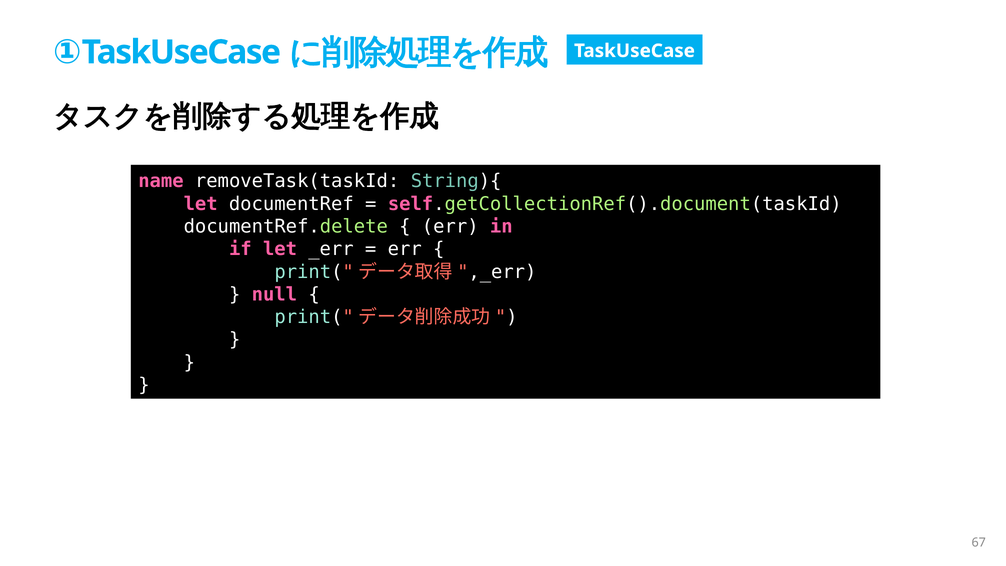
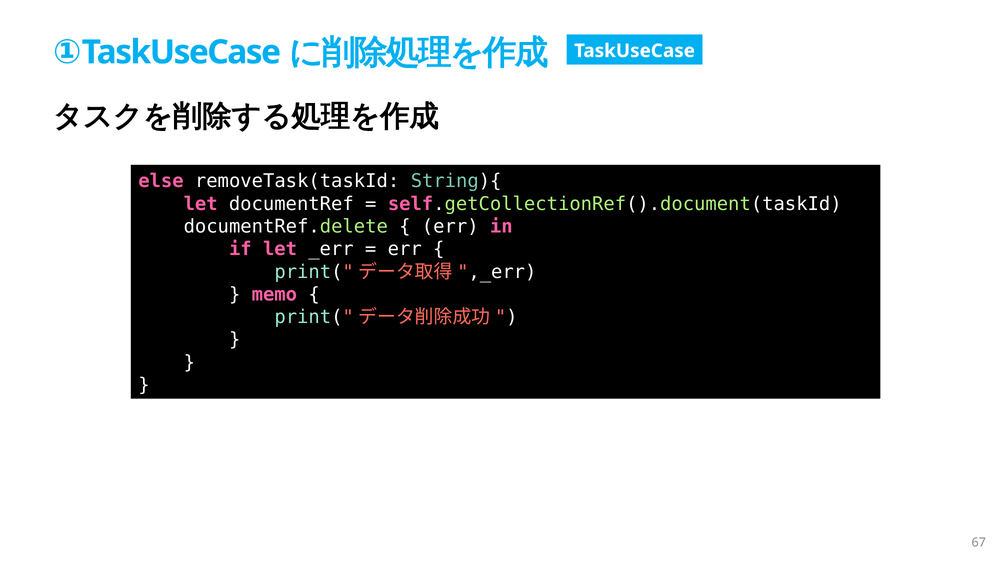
name: name -> else (161, 181)
null: null -> memo (274, 294)
